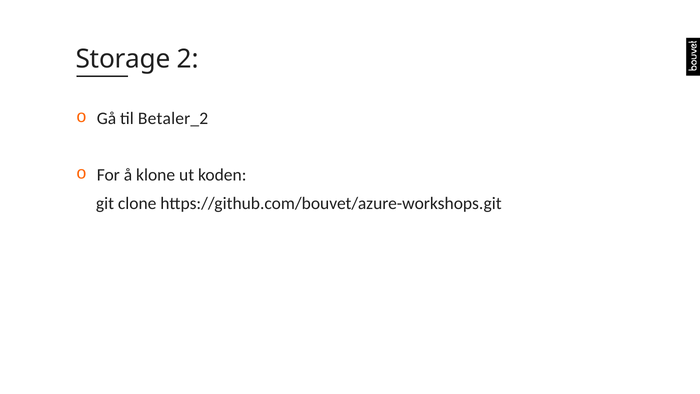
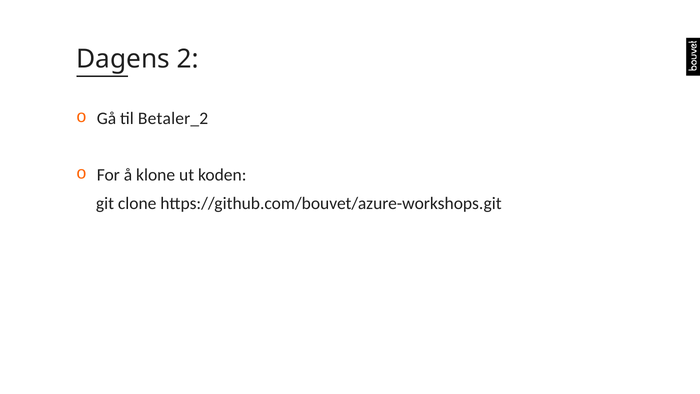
Storage: Storage -> Dagens (123, 59)
